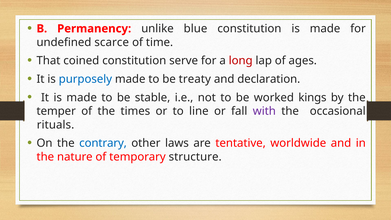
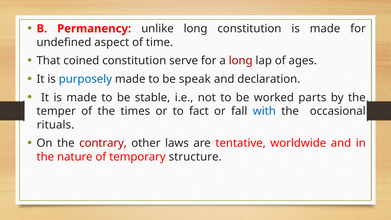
unlike blue: blue -> long (196, 29)
scarce: scarce -> aspect (112, 42)
treaty: treaty -> speak (195, 79)
kings: kings -> parts (312, 97)
line: line -> fact (199, 111)
with colour: purple -> blue (264, 111)
contrary colour: blue -> red (103, 143)
